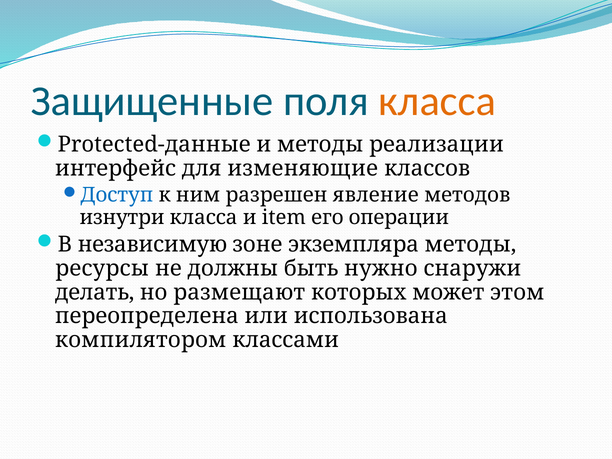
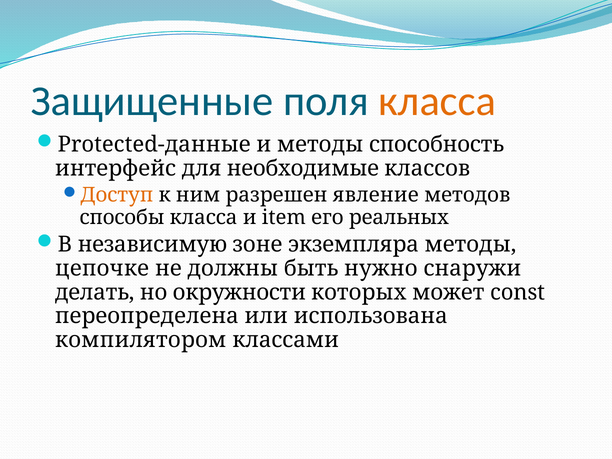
реализации: реализации -> способность (437, 144)
изменяющие: изменяющие -> необходимые (303, 168)
Доступ colour: blue -> orange (117, 195)
изнутри: изнутри -> способы (122, 217)
операции: операции -> реальных (399, 217)
ресурсы: ресурсы -> цепочке (102, 268)
размещают: размещают -> окружности (239, 292)
этом: этом -> const (518, 292)
